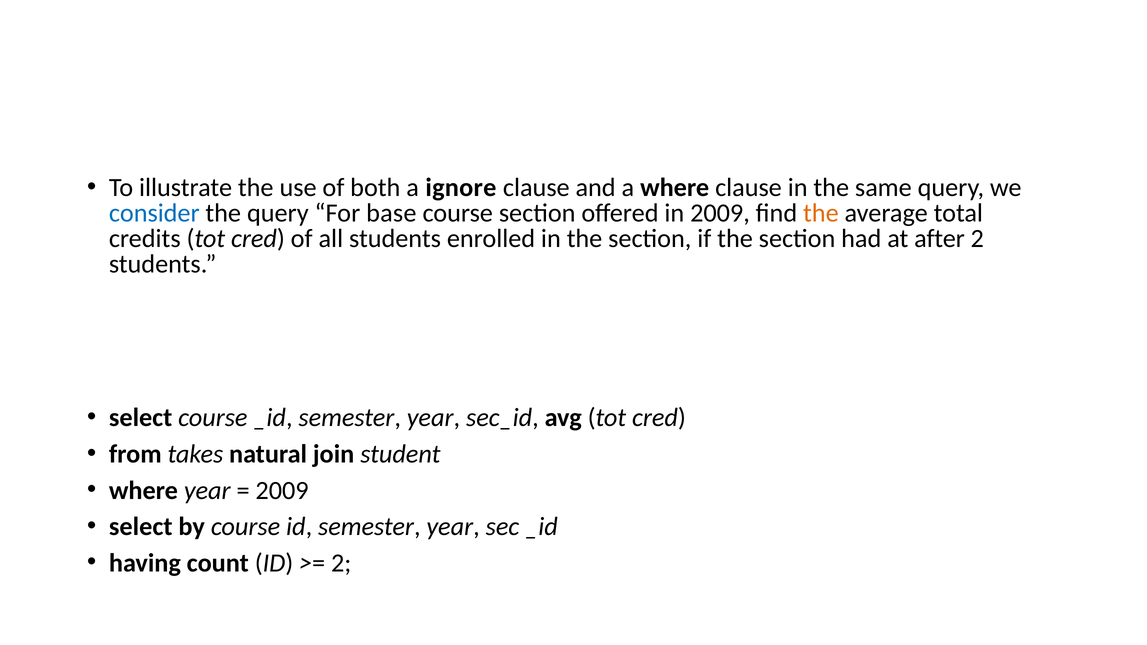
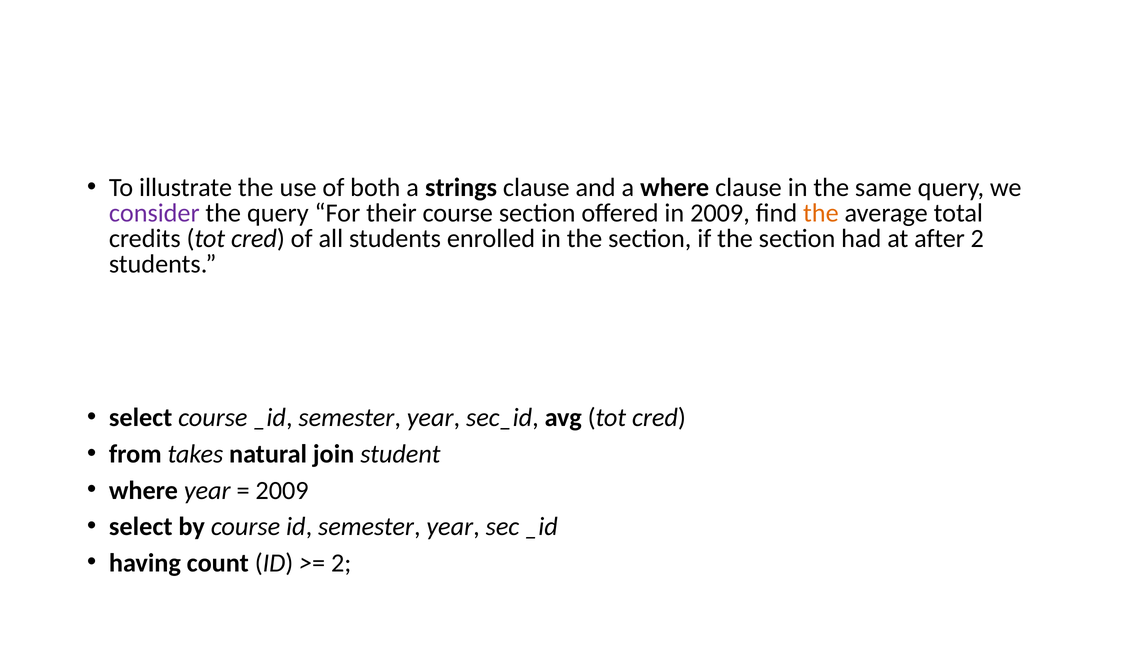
ignore: ignore -> strings (461, 188)
consider colour: blue -> purple (154, 213)
base: base -> their (391, 213)
